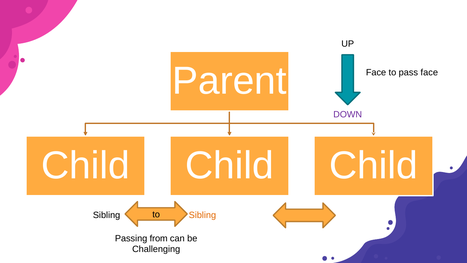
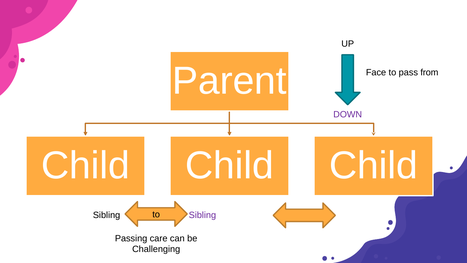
pass face: face -> from (429, 72)
Sibling colour: orange -> purple (202, 215)
from: from -> care (159, 238)
